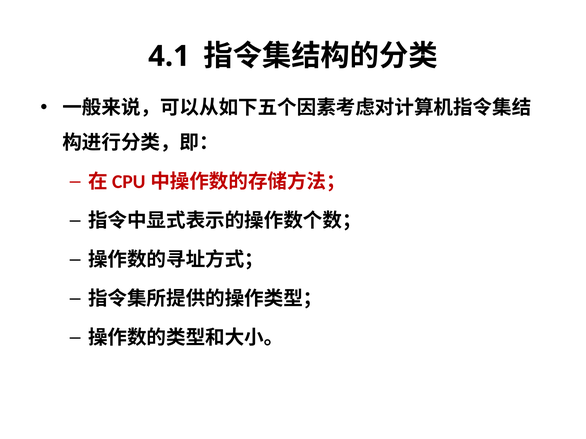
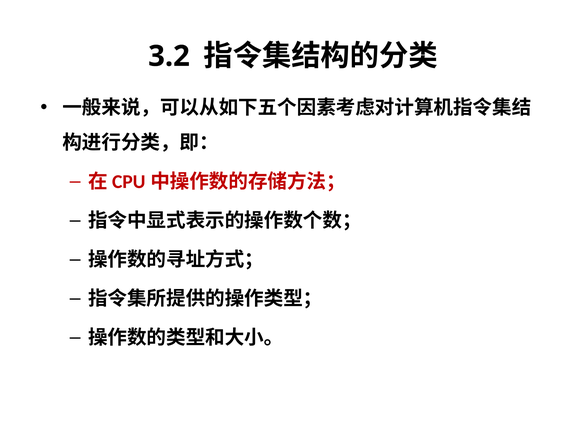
4.1: 4.1 -> 3.2 (169, 56)
